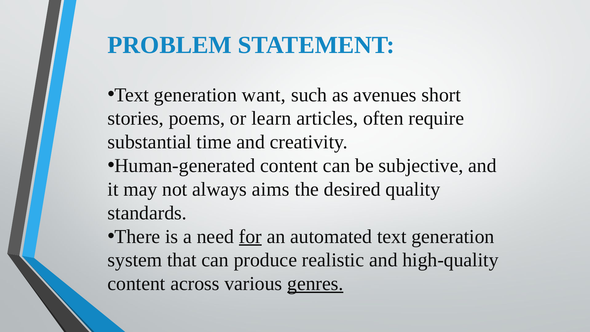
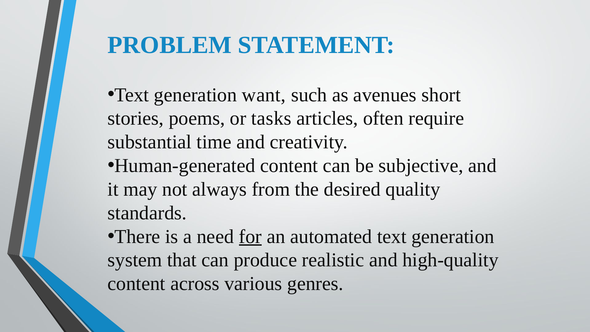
learn: learn -> tasks (271, 118)
aims: aims -> from (271, 189)
genres underline: present -> none (315, 284)
